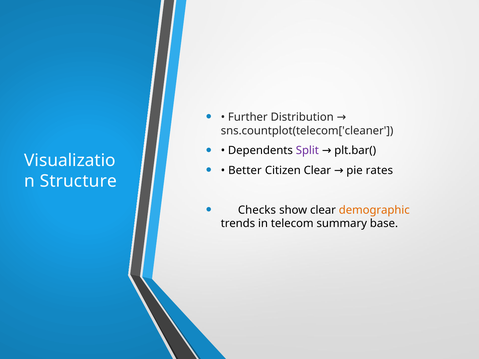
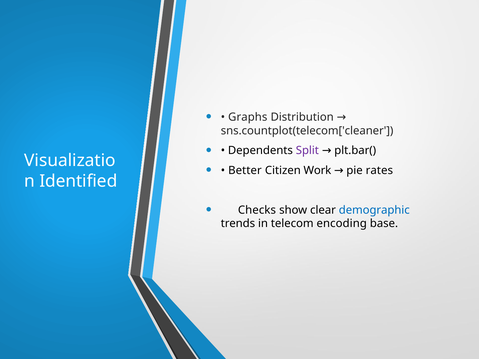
Further: Further -> Graphs (248, 117)
Citizen Clear: Clear -> Work (317, 170)
Structure: Structure -> Identified (78, 181)
demographic colour: orange -> blue (374, 210)
summary: summary -> encoding (342, 224)
